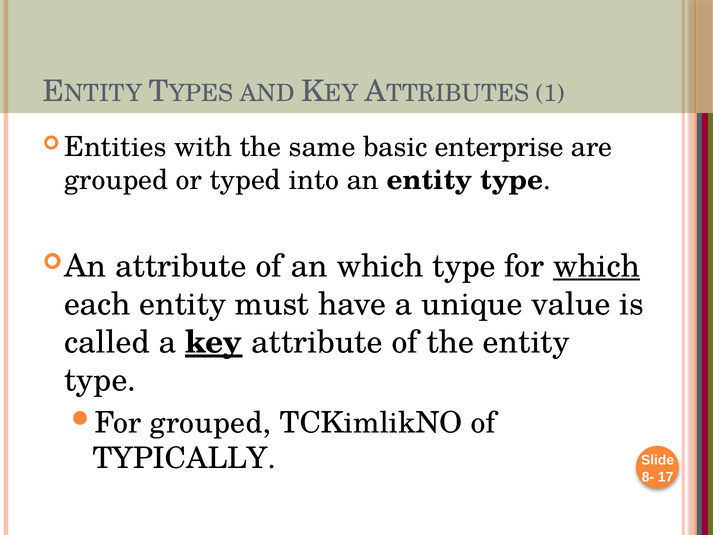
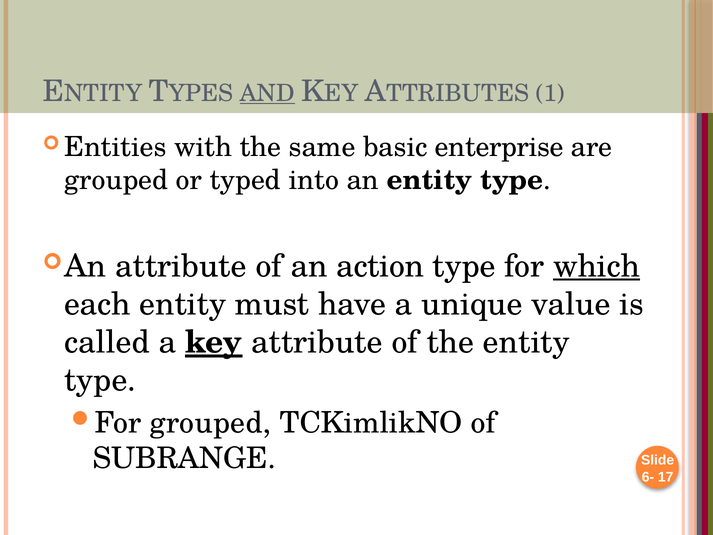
AND underline: none -> present (267, 93)
an which: which -> action (380, 266)
TYPICALLY: TYPICALLY -> SUBRANGE (184, 458)
8-: 8- -> 6- (648, 477)
